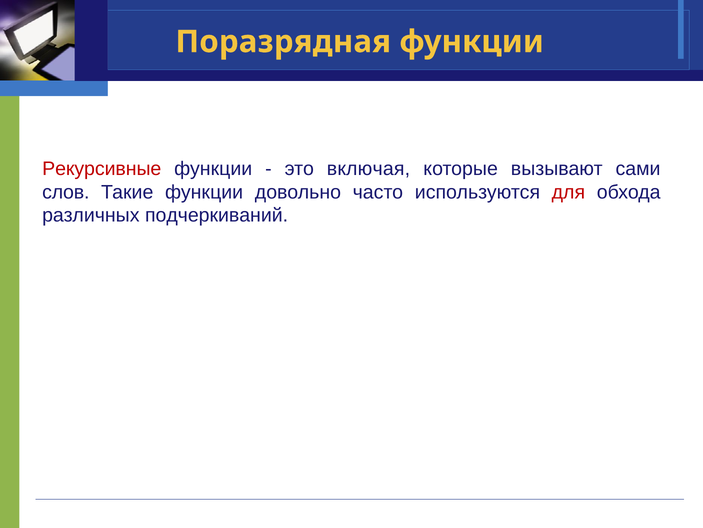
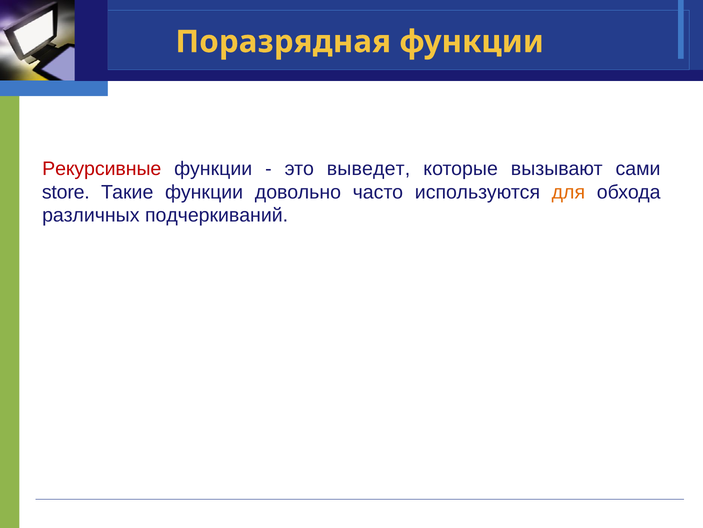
включая: включая -> выведет (368, 168)
слов: слов -> store (66, 192)
для colour: red -> orange (568, 192)
